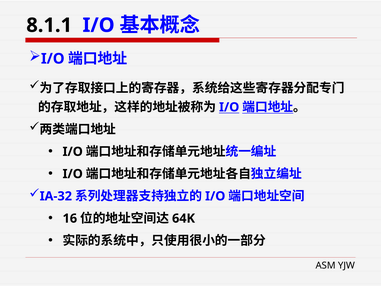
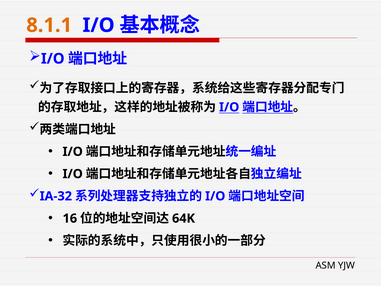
8.1.1 colour: black -> orange (49, 25)
